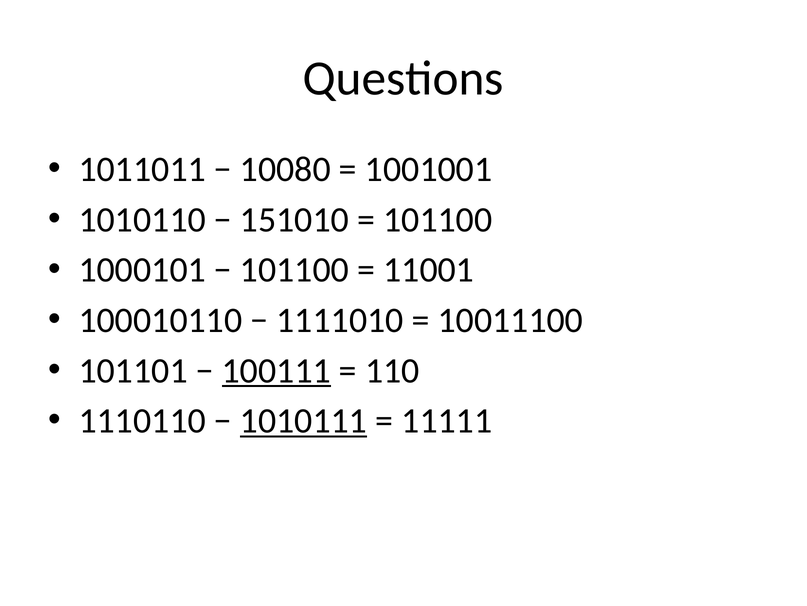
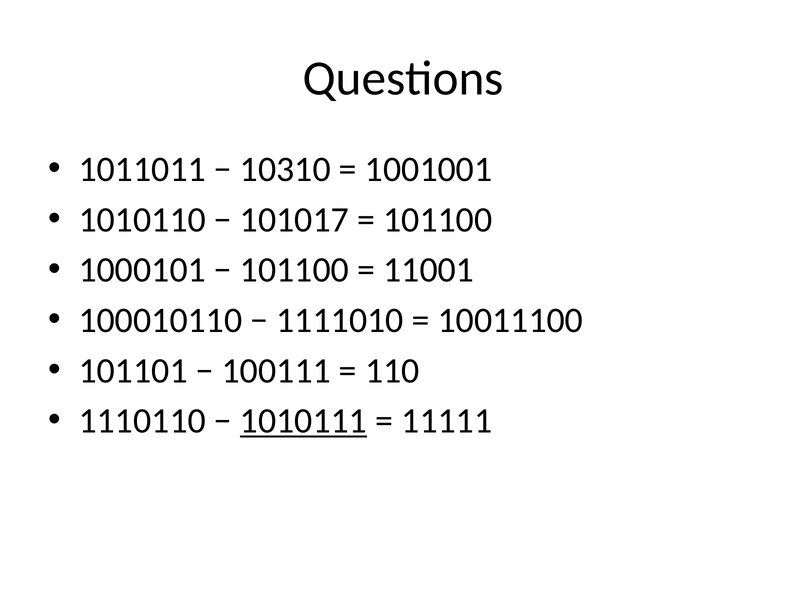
10080: 10080 -> 10310 (285, 169)
151010: 151010 -> 101017 (294, 220)
100111 underline: present -> none (276, 370)
